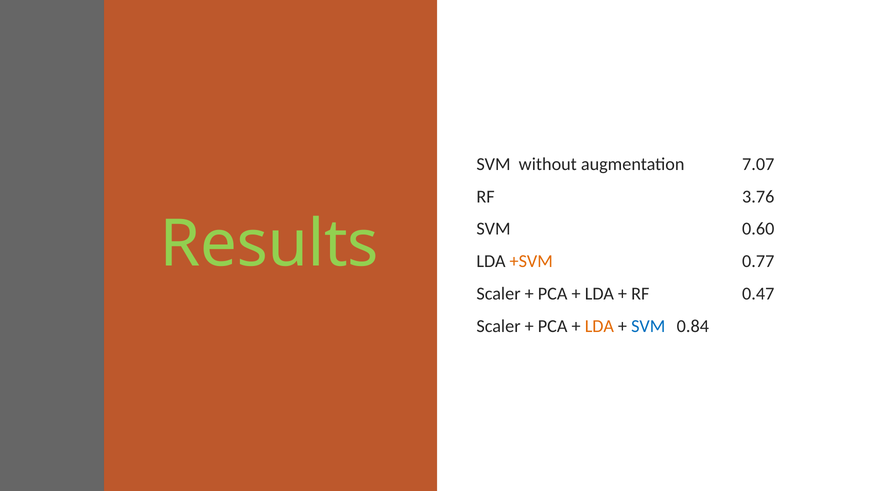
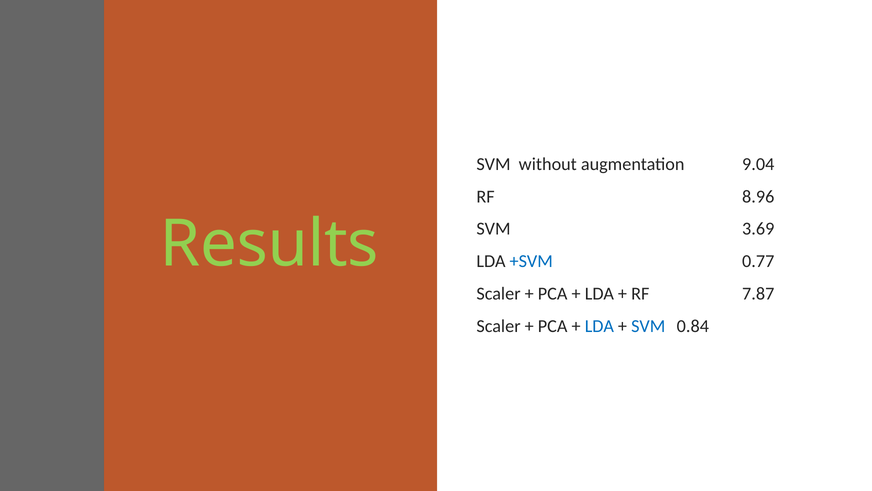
7.07: 7.07 -> 9.04 (758, 164)
3.76: 3.76 -> 8.96 (758, 196)
0.60: 0.60 -> 3.69 (758, 229)
+SVM colour: orange -> blue (531, 261)
0.47: 0.47 -> 7.87 (758, 293)
LDA colour: orange -> blue (599, 326)
